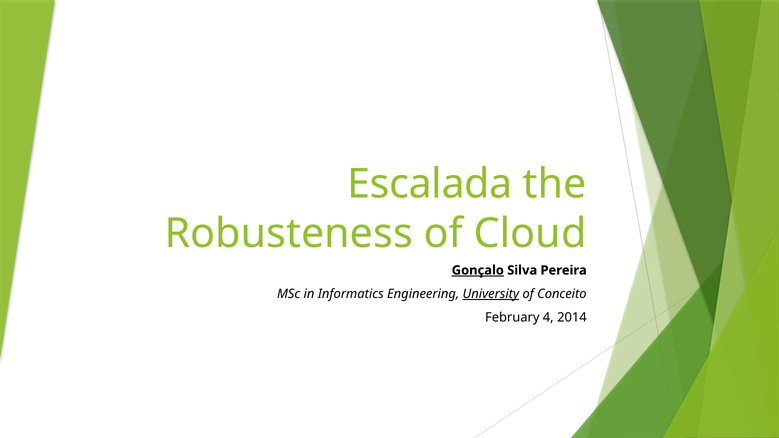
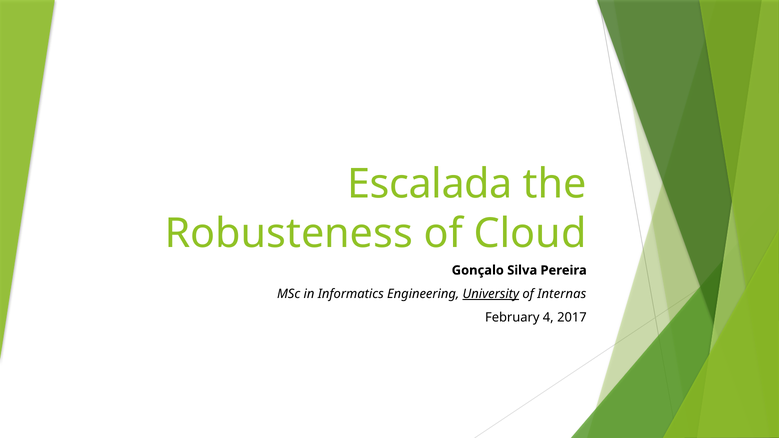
Gonçalo underline: present -> none (478, 270)
Conceito: Conceito -> Internas (562, 294)
2014: 2014 -> 2017 (572, 318)
